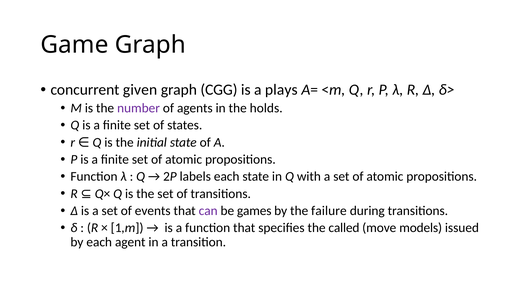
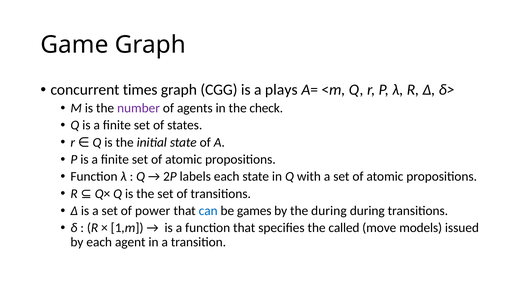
given: given -> times (140, 90)
holds: holds -> check (266, 108)
events: events -> power (153, 211)
can colour: purple -> blue (208, 211)
the failure: failure -> during (329, 211)
